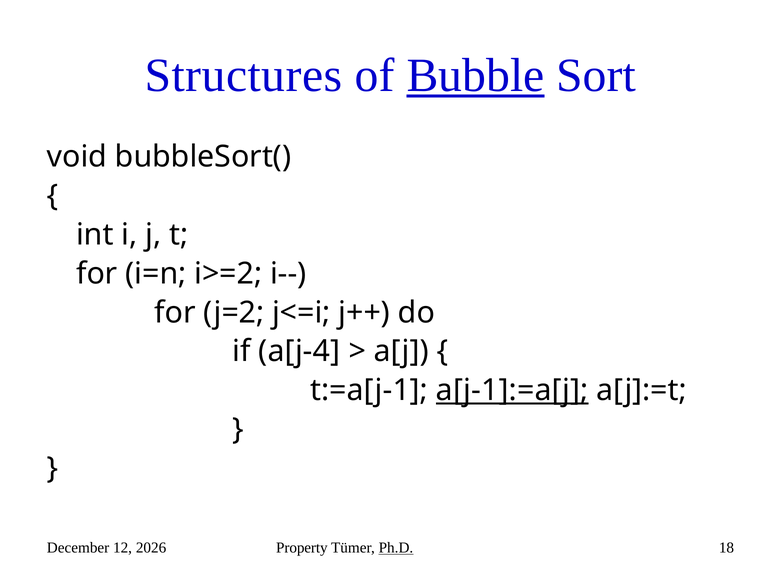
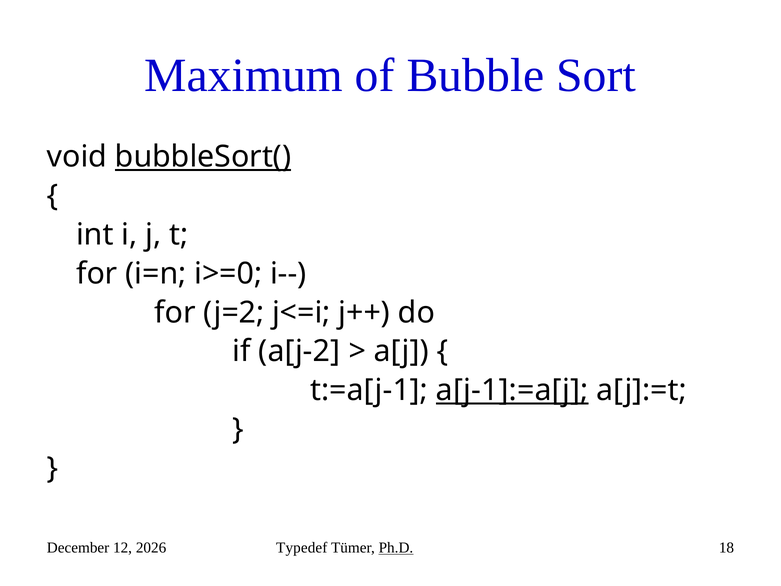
Structures: Structures -> Maximum (244, 76)
Bubble underline: present -> none (476, 76)
bubbleSort( underline: none -> present (203, 157)
i>=2: i>=2 -> i>=0 (228, 274)
a[j-4: a[j-4 -> a[j-2 (299, 351)
Property: Property -> Typedef (302, 547)
